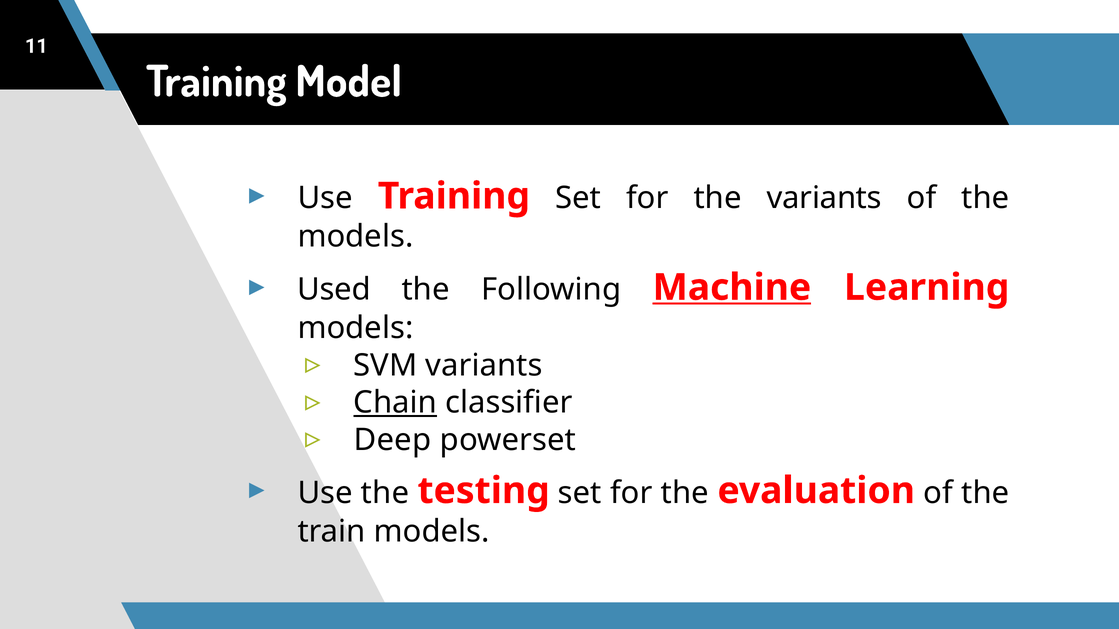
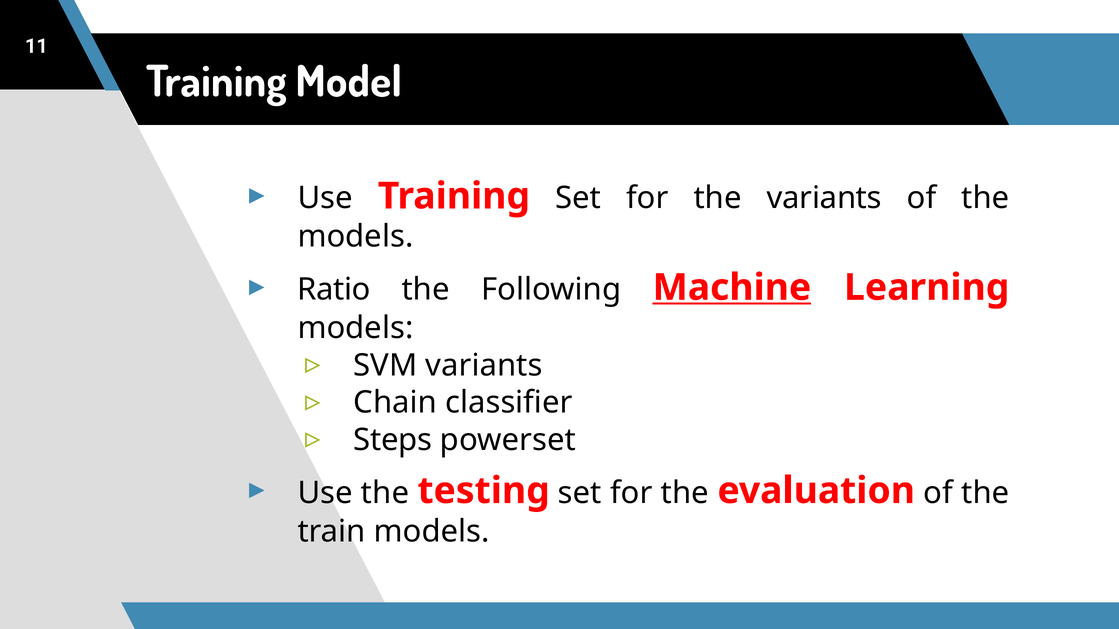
Used: Used -> Ratio (334, 290)
Chain underline: present -> none (395, 403)
Deep: Deep -> Steps (393, 440)
